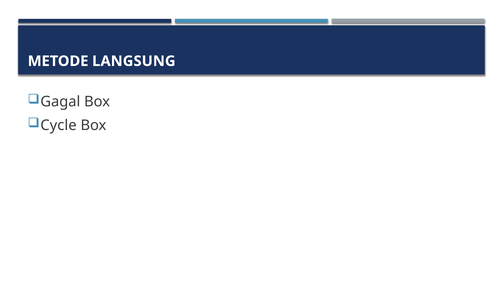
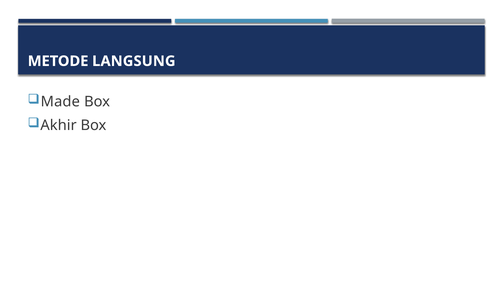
Gagal: Gagal -> Made (60, 102)
Cycle: Cycle -> Akhir (59, 125)
